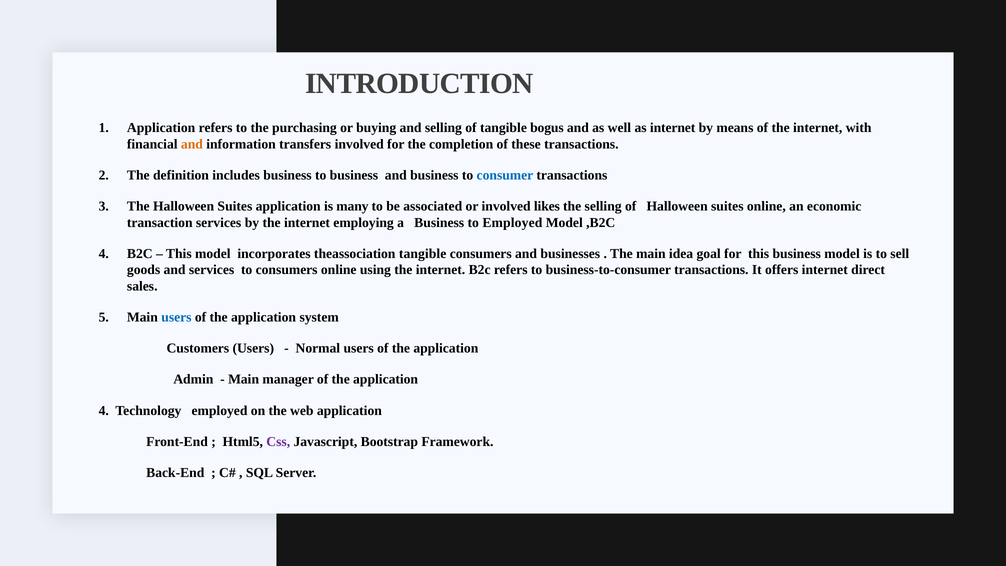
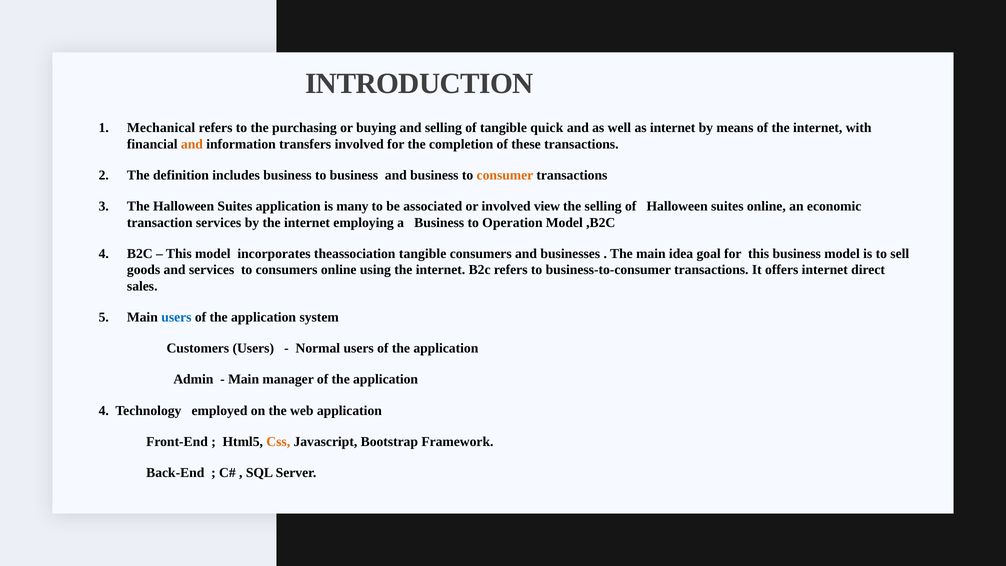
Application: Application -> Mechanical (161, 128)
bogus: bogus -> quick (547, 128)
consumer colour: blue -> orange (505, 175)
likes: likes -> view (547, 206)
to Employed: Employed -> Operation (512, 222)
Css colour: purple -> orange (278, 441)
